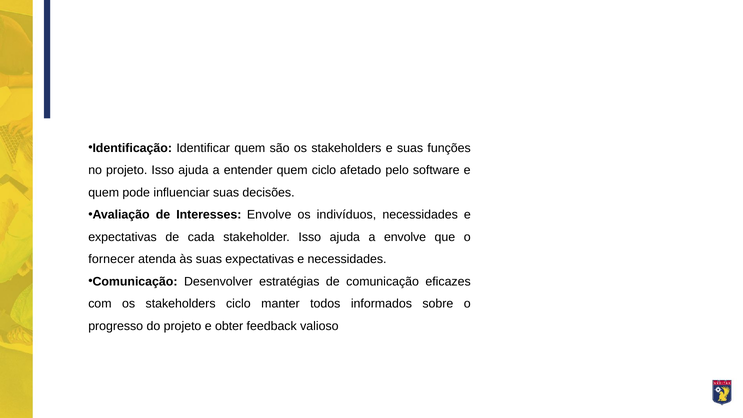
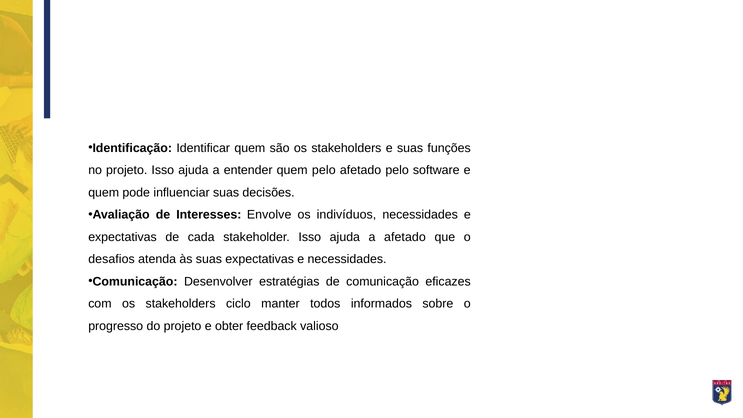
quem ciclo: ciclo -> pelo (324, 170)
a envolve: envolve -> afetado (405, 237)
fornecer: fornecer -> desafios (112, 259)
